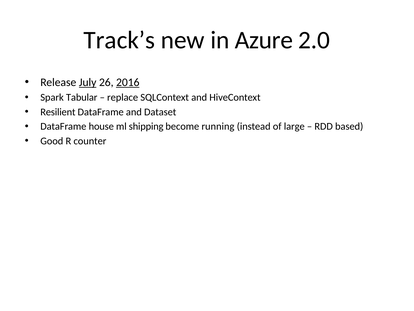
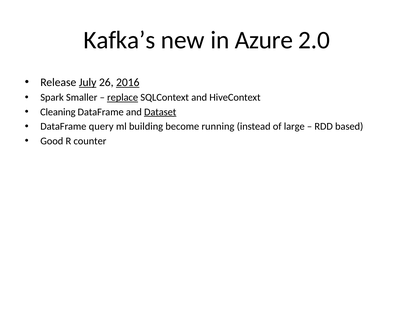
Track’s: Track’s -> Kafka’s (119, 40)
Tabular: Tabular -> Smaller (82, 97)
replace underline: none -> present (123, 97)
Resilient: Resilient -> Cleaning (58, 112)
Dataset underline: none -> present (160, 112)
house: house -> query (101, 126)
shipping: shipping -> building (146, 126)
